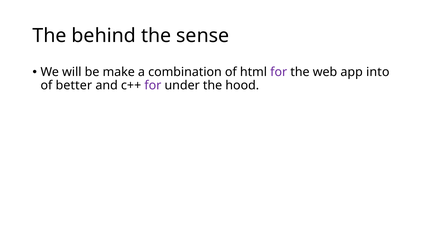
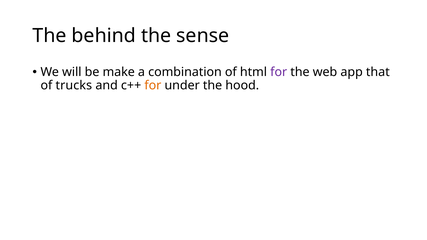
into: into -> that (378, 72)
better: better -> trucks (74, 86)
for colour: purple -> orange (153, 86)
